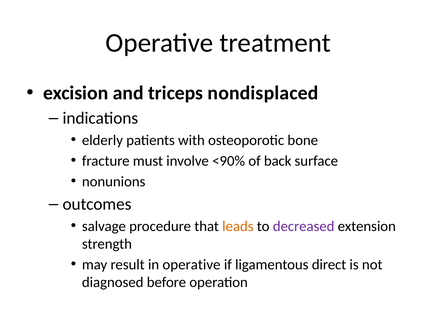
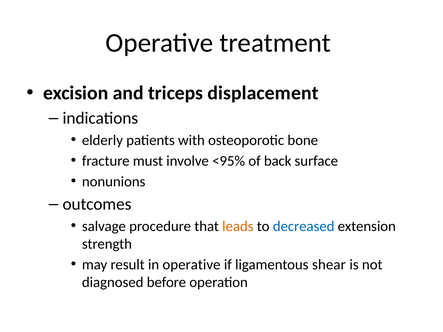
nondisplaced: nondisplaced -> displacement (263, 93)
<90%: <90% -> <95% (229, 161)
decreased colour: purple -> blue (304, 226)
direct: direct -> shear (329, 265)
